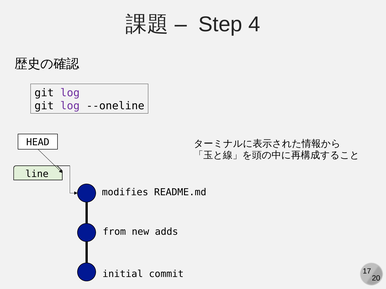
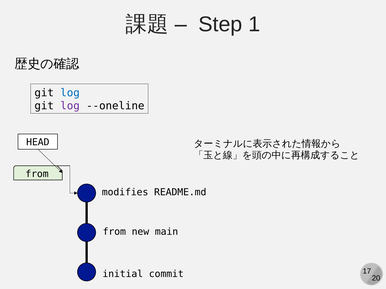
4: 4 -> 1 (254, 24)
log colour: purple -> blue (70, 93)
line: line -> from (37, 174)
adds: adds -> main (167, 232)
